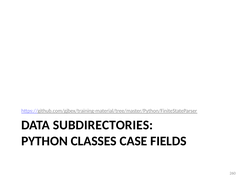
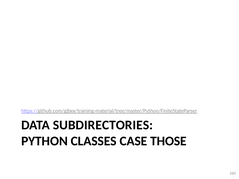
FIELDS: FIELDS -> THOSE (168, 141)
